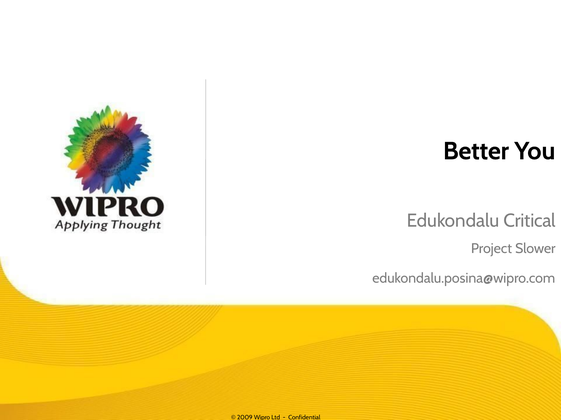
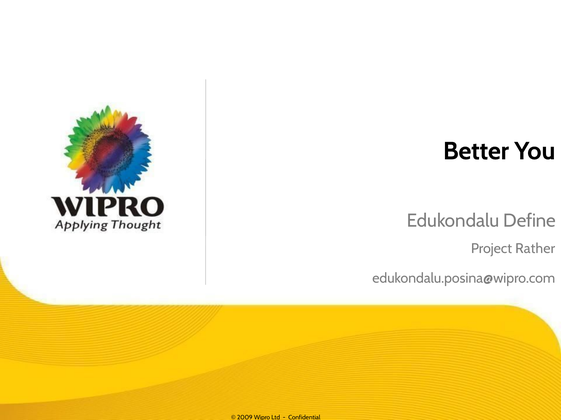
Critical: Critical -> Define (530, 221)
Slower: Slower -> Rather (535, 249)
